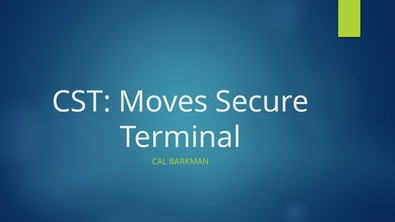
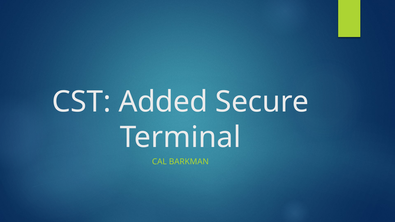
Moves: Moves -> Added (163, 102)
